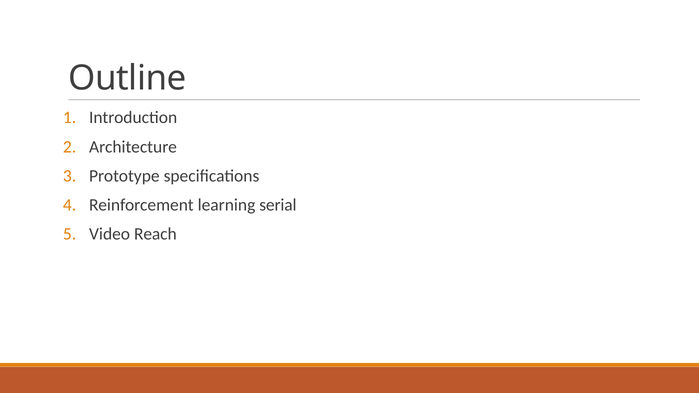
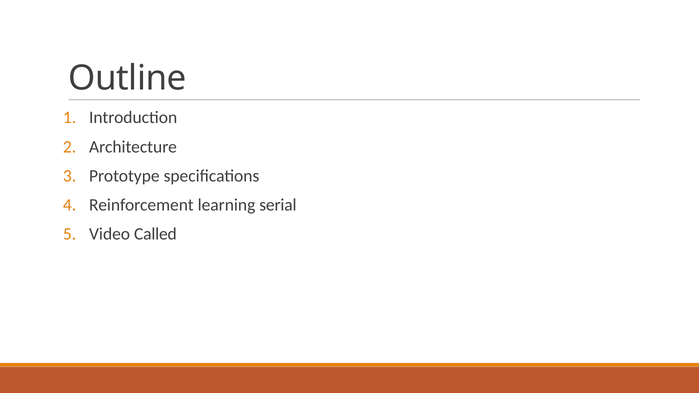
Reach: Reach -> Called (155, 234)
